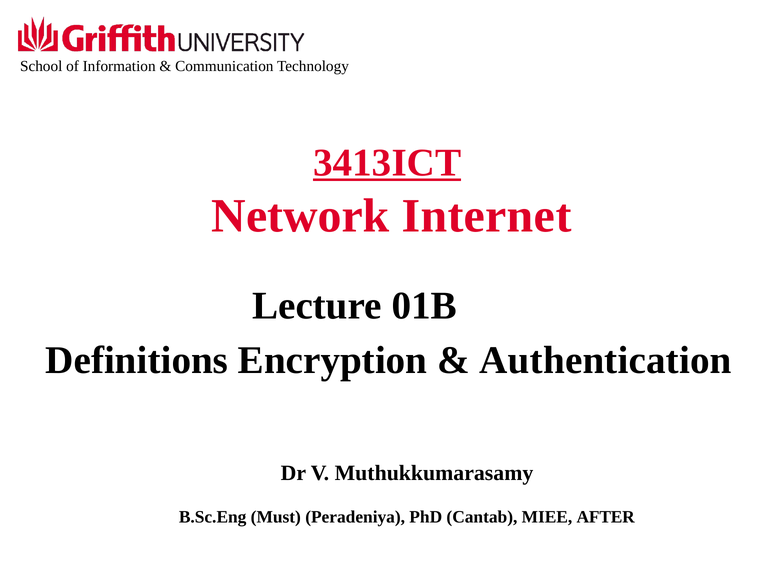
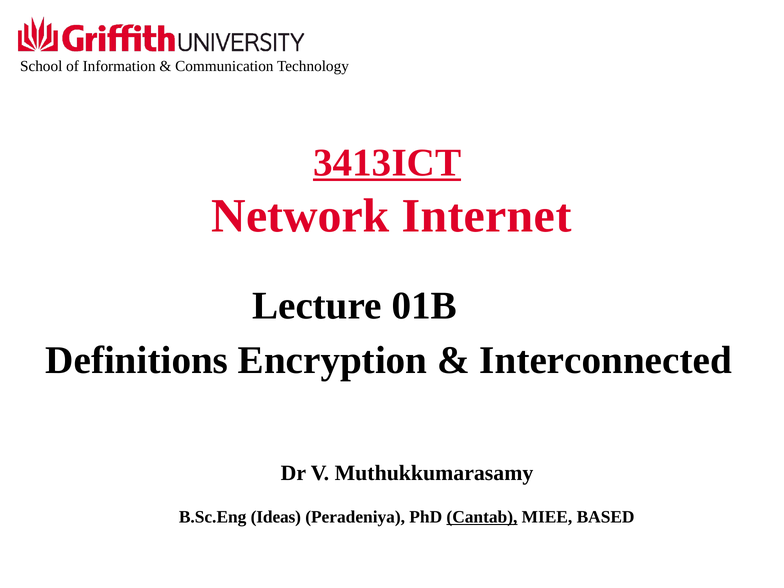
Authentication: Authentication -> Interconnected (606, 361)
Must: Must -> Ideas (276, 517)
Cantab underline: none -> present (482, 517)
AFTER: AFTER -> BASED (606, 517)
